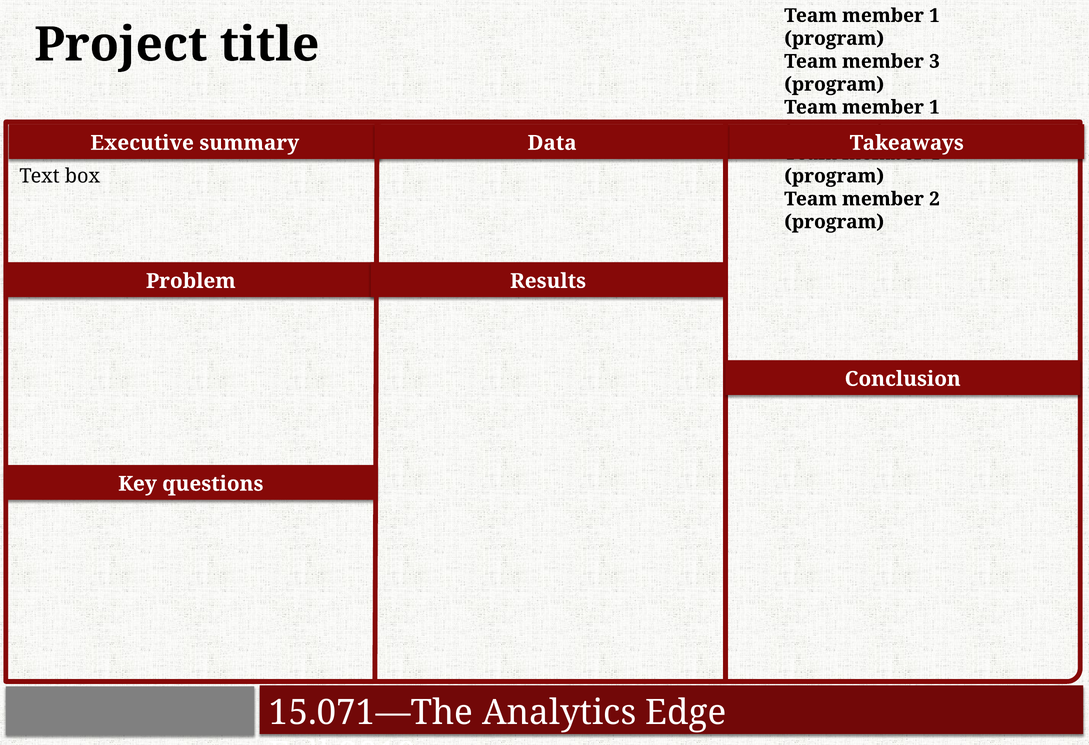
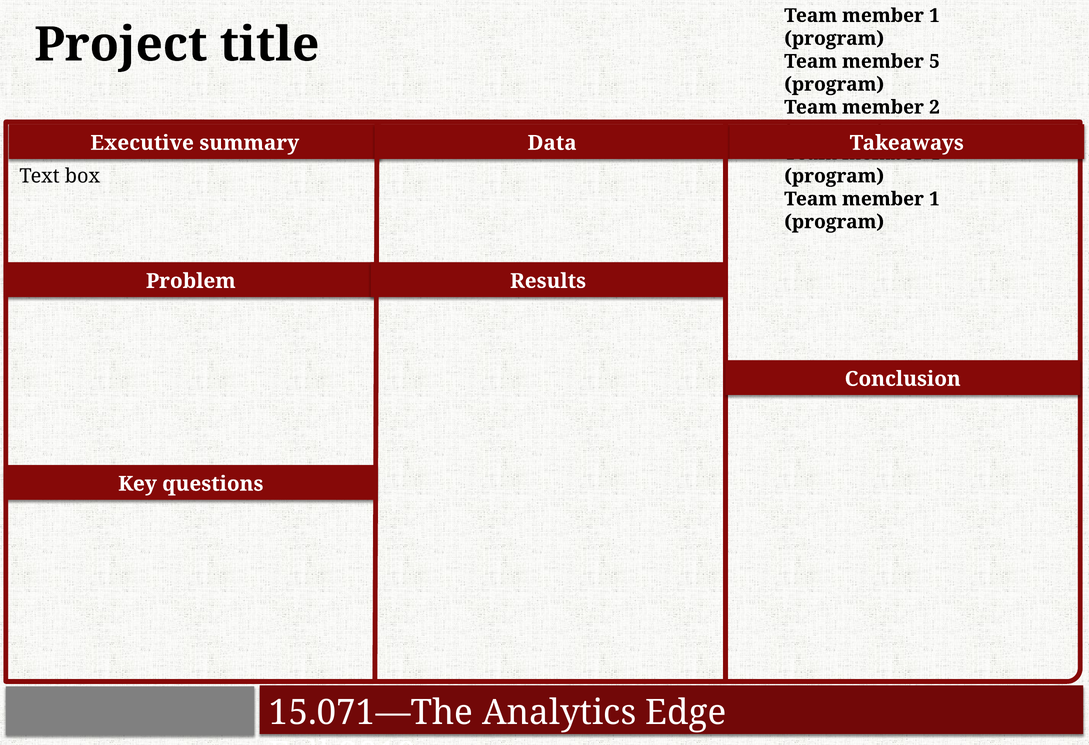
3: 3 -> 5 (934, 61)
1: 1 -> 2 (934, 107)
2: 2 -> 1 (934, 199)
